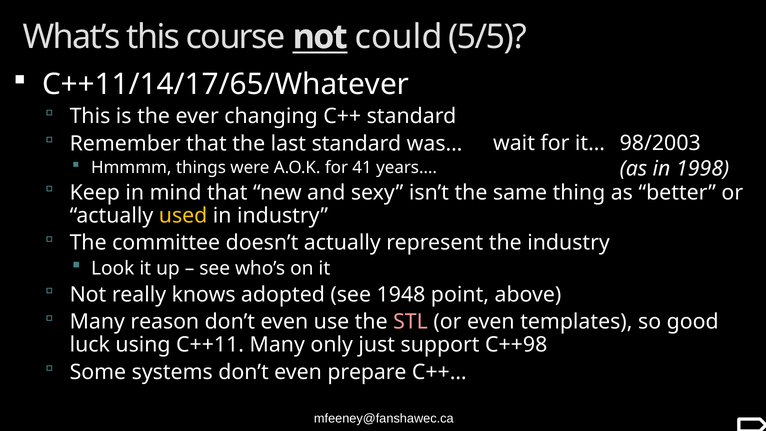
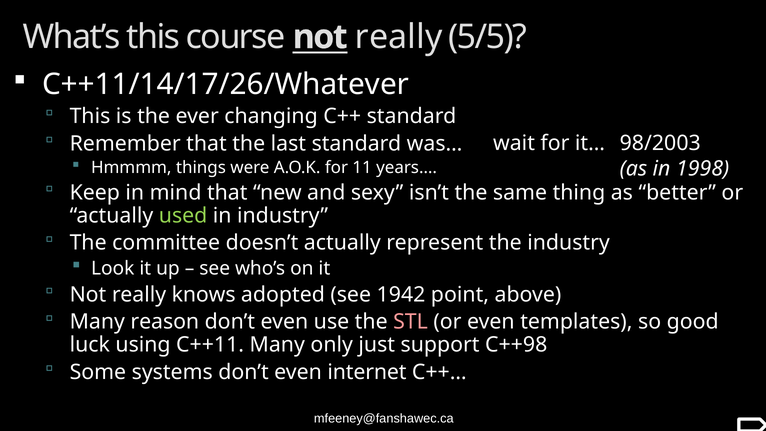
course not could: could -> really (399, 37)
C++11/14/17/65/Whatever: C++11/14/17/65/Whatever -> C++11/14/17/26/Whatever (226, 84)
41: 41 -> 11 (362, 168)
used colour: yellow -> light green (183, 215)
1948: 1948 -> 1942 (401, 294)
prepare: prepare -> internet (367, 372)
